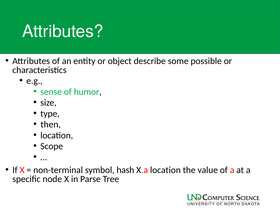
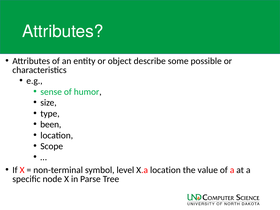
then: then -> been (51, 124)
hash: hash -> level (125, 170)
